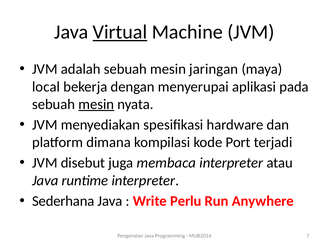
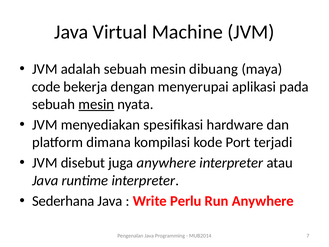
Virtual underline: present -> none (120, 32)
jaringan: jaringan -> dibuang (214, 69)
local: local -> code (46, 87)
juga membaca: membaca -> anywhere (166, 163)
